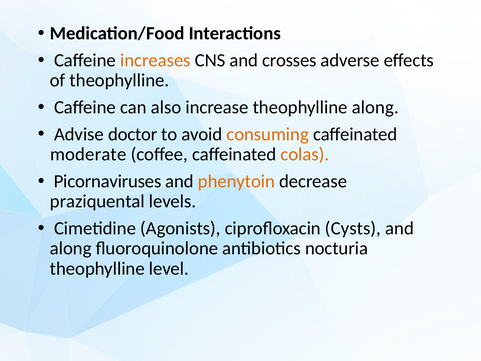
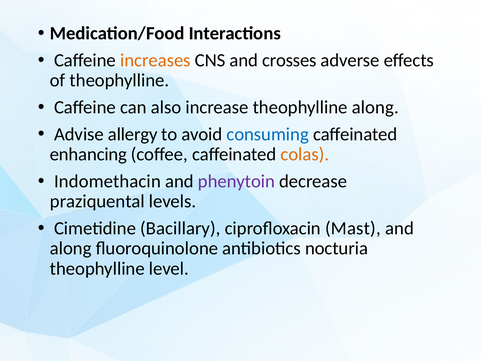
doctor: doctor -> allergy (133, 134)
consuming colour: orange -> blue (268, 134)
moderate: moderate -> enhancing (88, 154)
Picornaviruses: Picornaviruses -> Indomethacin (107, 181)
phenytoin colour: orange -> purple (236, 181)
Agonists: Agonists -> Bacillary (180, 228)
Cysts: Cysts -> Mast (353, 228)
